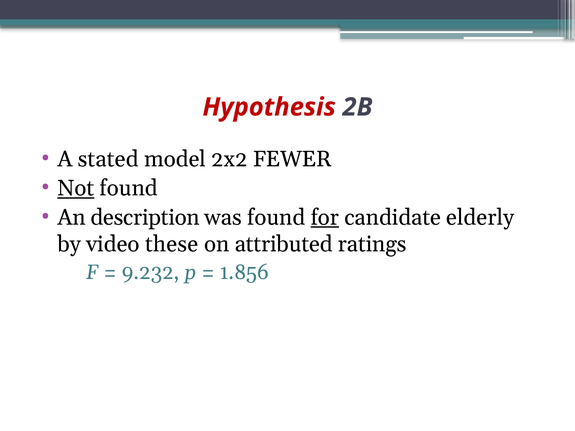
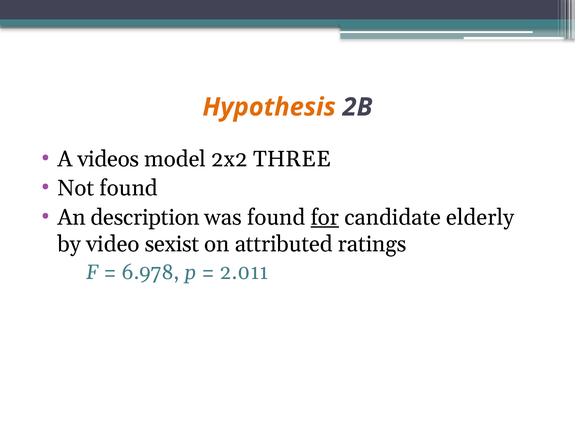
Hypothesis colour: red -> orange (269, 107)
stated: stated -> videos (108, 159)
FEWER: FEWER -> THREE (292, 159)
Not underline: present -> none (76, 188)
these: these -> sexist (172, 244)
9.232: 9.232 -> 6.978 (151, 273)
1.856: 1.856 -> 2.011 (244, 273)
